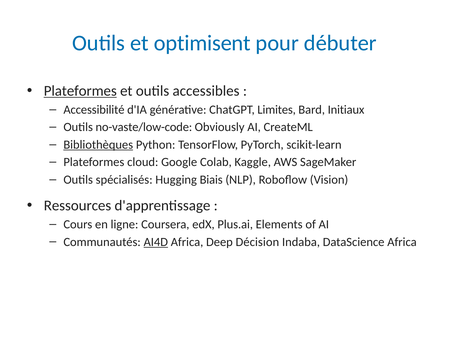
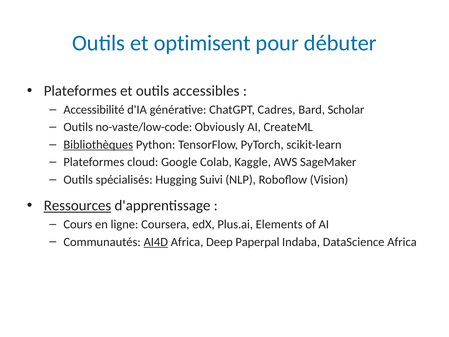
Plateformes underline: present -> none (80, 91)
Limites: Limites -> Cadres (277, 110)
Initiaux: Initiaux -> Scholar (346, 110)
Biais: Biais -> Suivi (211, 179)
Ressources underline: none -> present (77, 205)
Décision: Décision -> Paperpal (257, 242)
